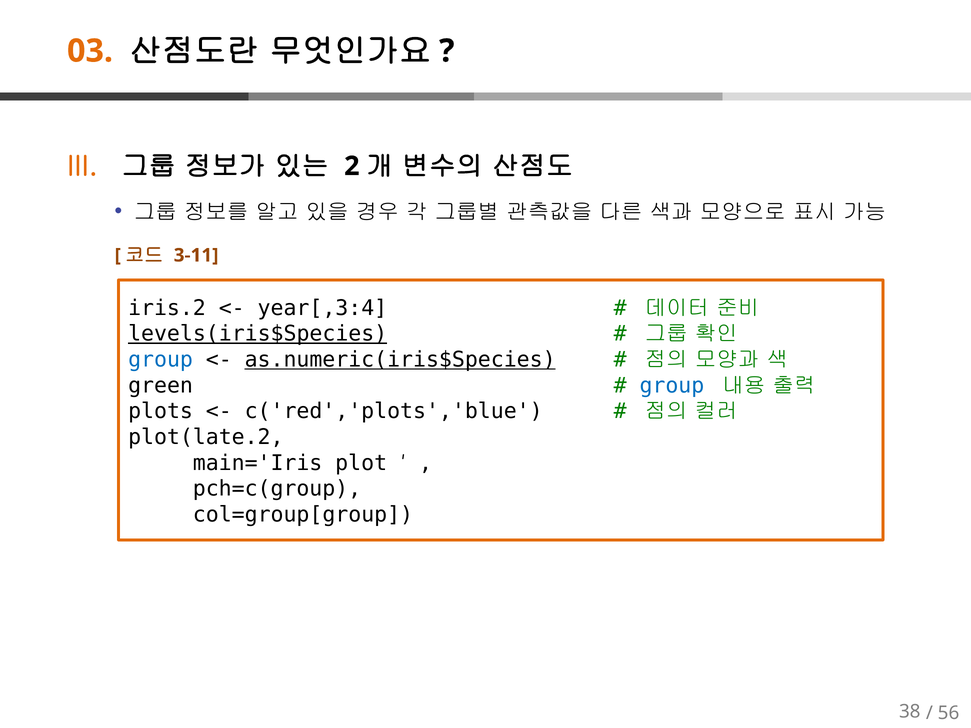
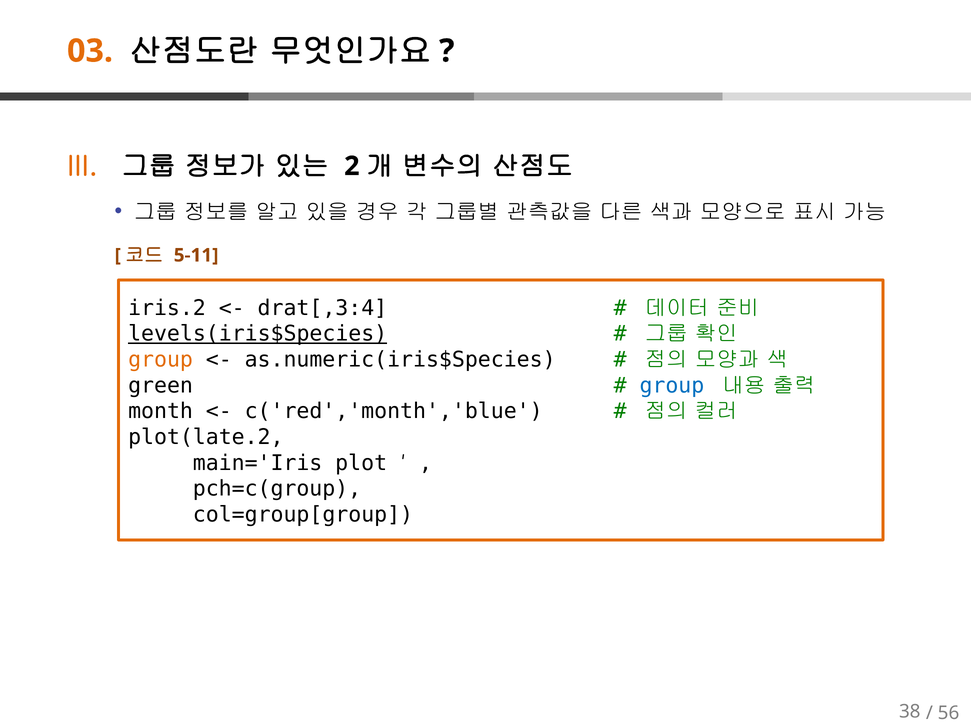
3-11: 3-11 -> 5-11 (196, 255)
year[,3:4: year[,3:4 -> drat[,3:4 (322, 308)
group colour: blue -> orange (161, 360)
as.numeric(iris$Species underline: present -> none (400, 360)
plots: plots -> month (161, 411)
c('red','plots','blue: c('red','plots','blue -> c('red','month','blue (394, 411)
